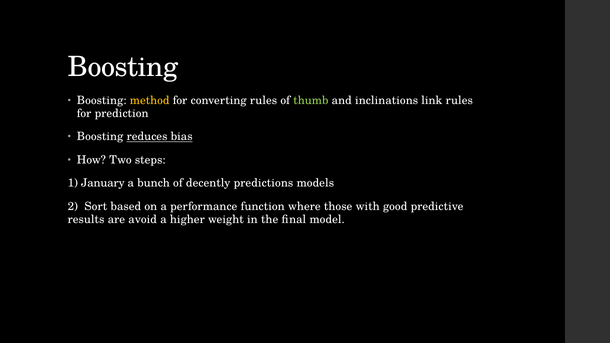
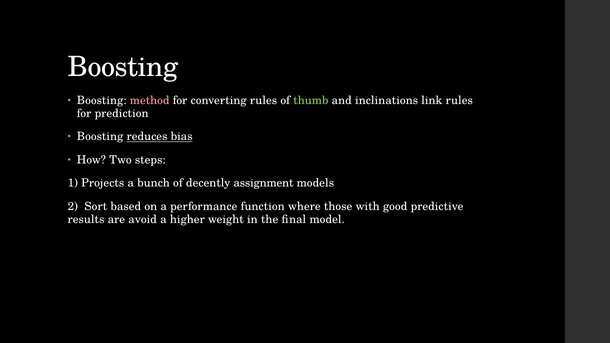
method colour: yellow -> pink (150, 100)
January: January -> Projects (103, 183)
predictions: predictions -> assignment (264, 183)
